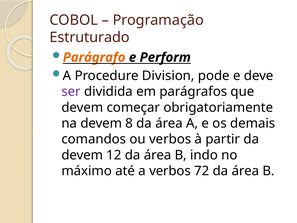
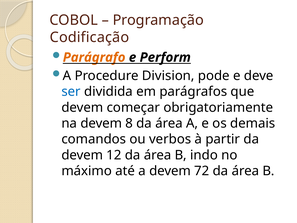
Estruturado: Estruturado -> Codificação (89, 37)
ser colour: purple -> blue (71, 92)
a verbos: verbos -> devem (170, 171)
